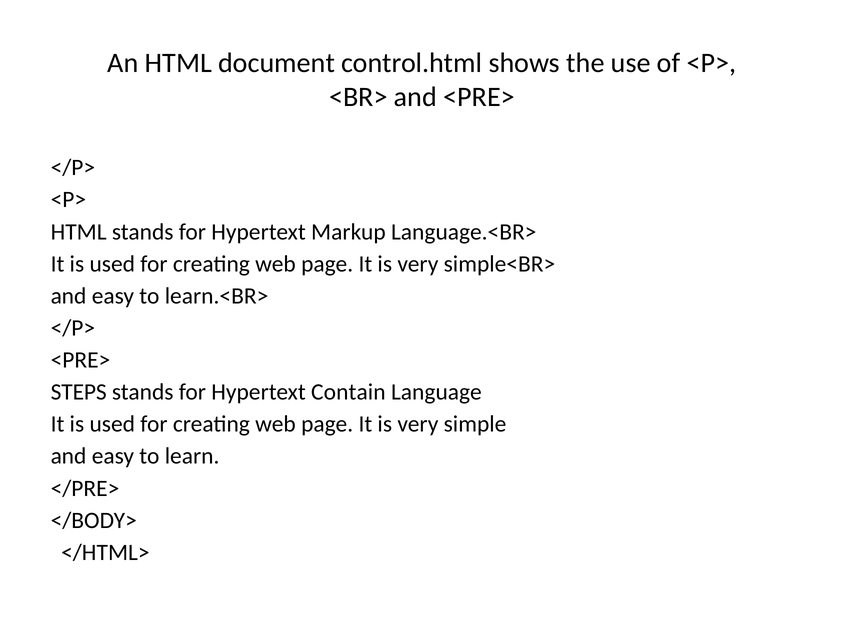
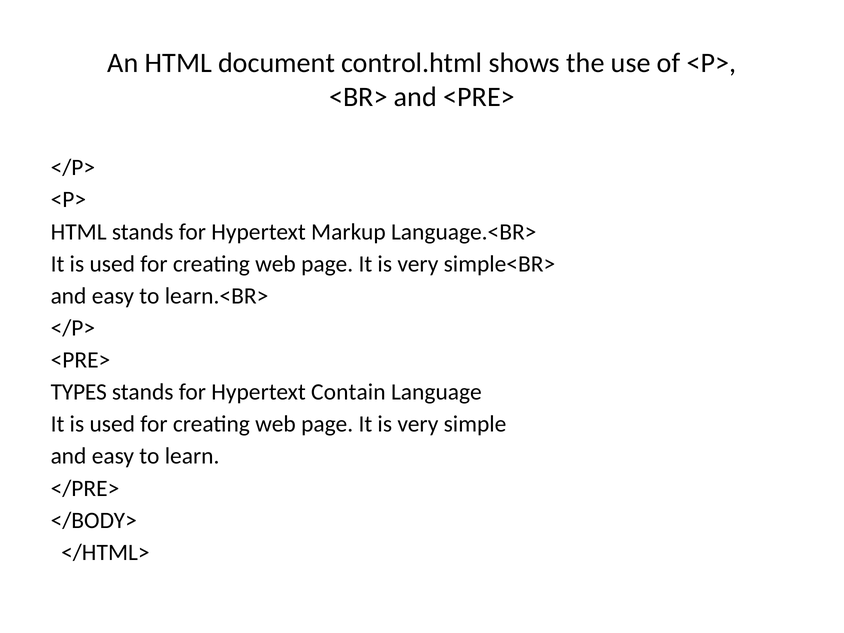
STEPS: STEPS -> TYPES (79, 392)
